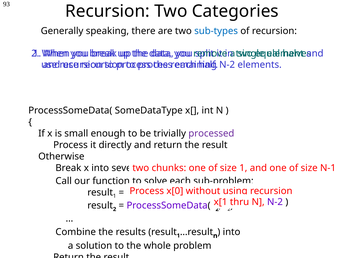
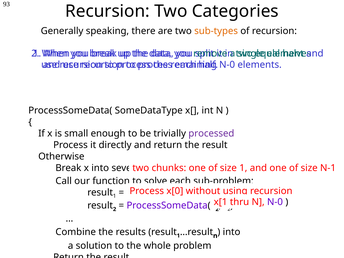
sub-types colour: blue -> orange (216, 31)
N-2: N-2 -> N-0 (227, 65)
N N-2: N-2 -> N-0 (275, 202)
